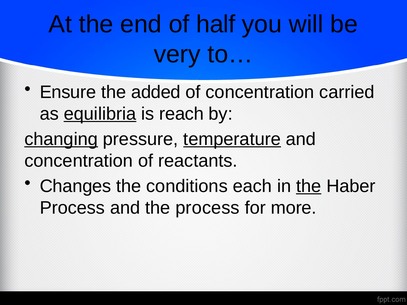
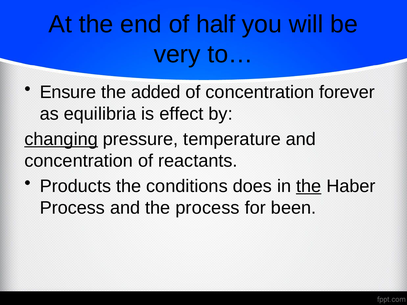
carried: carried -> forever (347, 92)
equilibria underline: present -> none (100, 114)
reach: reach -> effect (181, 114)
temperature underline: present -> none (232, 139)
Changes: Changes -> Products (75, 186)
each: each -> does (252, 186)
more: more -> been (294, 208)
